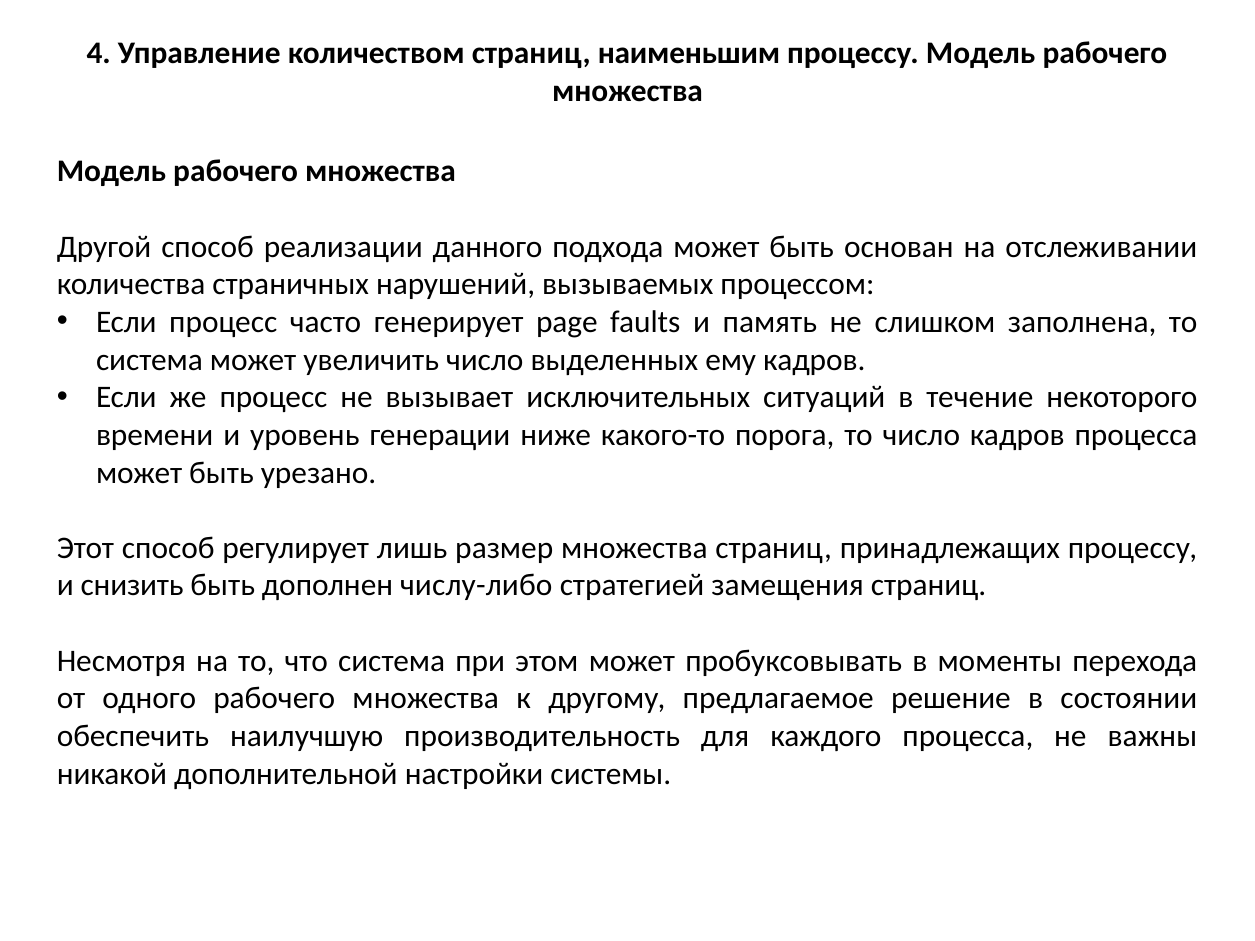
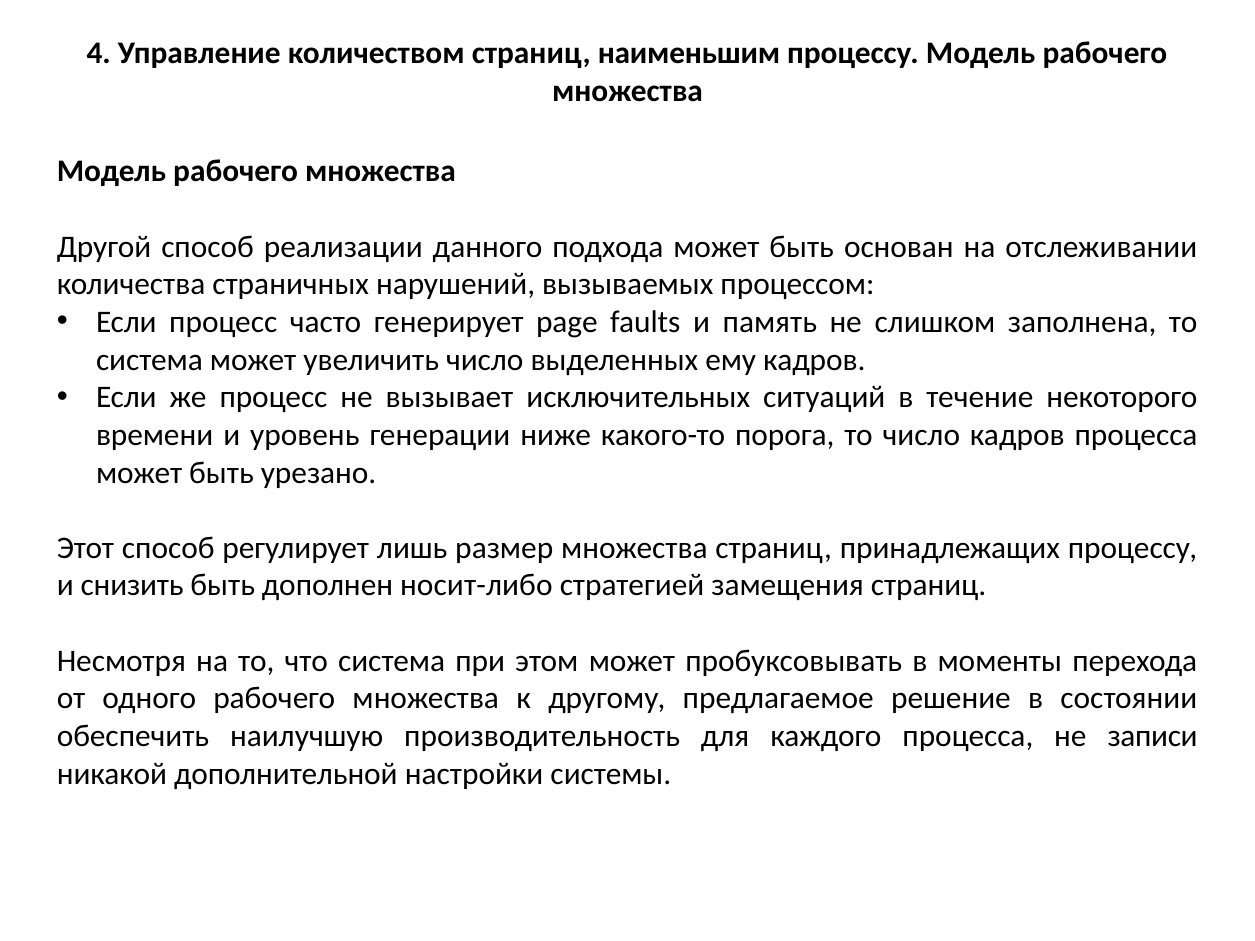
числу-либо: числу-либо -> носит-либо (476, 586)
важны: важны -> записи (1153, 736)
